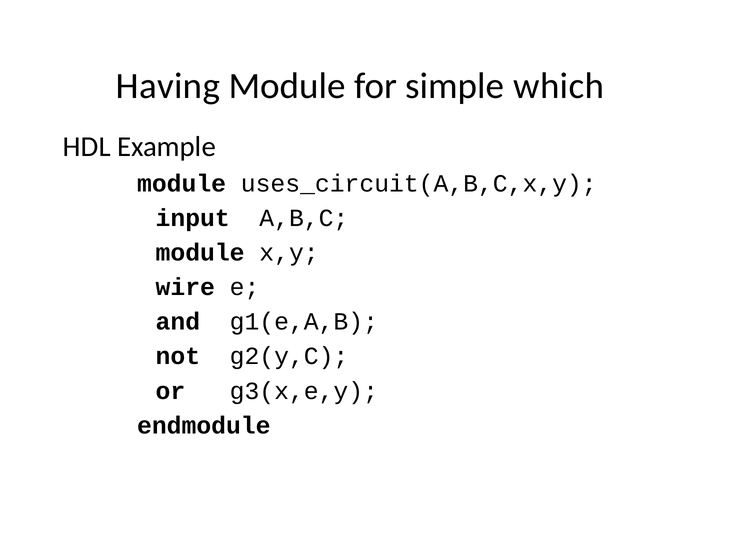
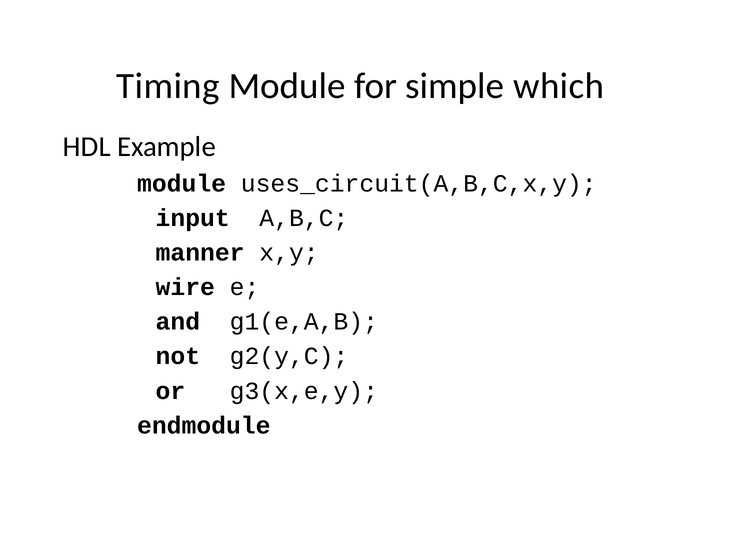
Having: Having -> Timing (168, 86)
module: module -> manner (200, 252)
